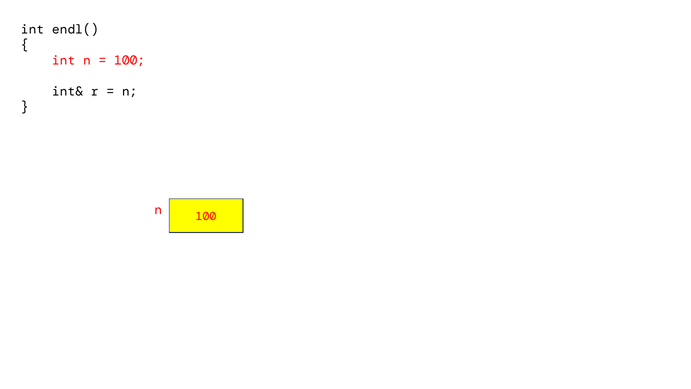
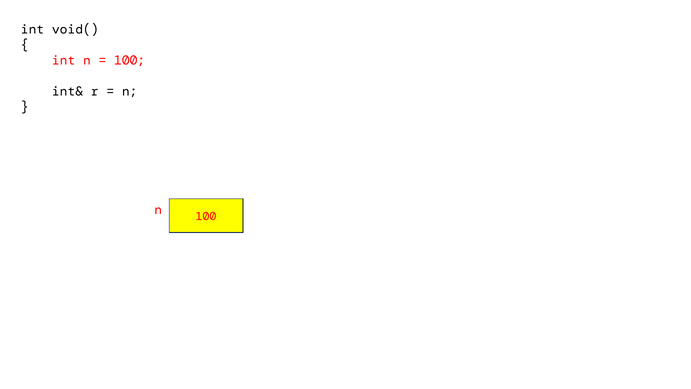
endl(: endl( -> void( (75, 29)
